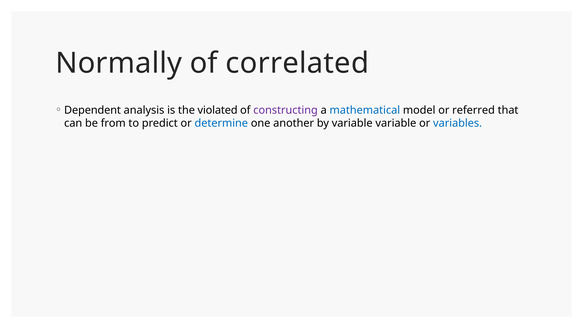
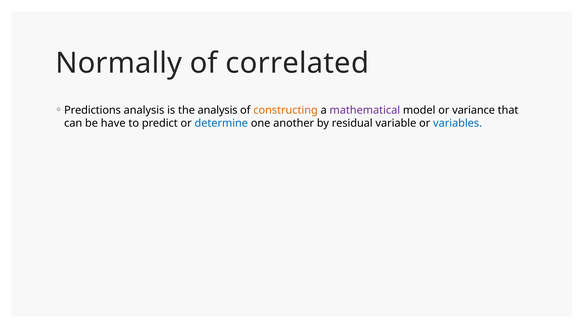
Dependent: Dependent -> Predictions (93, 110)
the violated: violated -> analysis (218, 110)
constructing colour: purple -> orange (286, 110)
mathematical colour: blue -> purple (365, 110)
referred: referred -> variance (474, 110)
from: from -> have (113, 123)
by variable: variable -> residual (352, 123)
